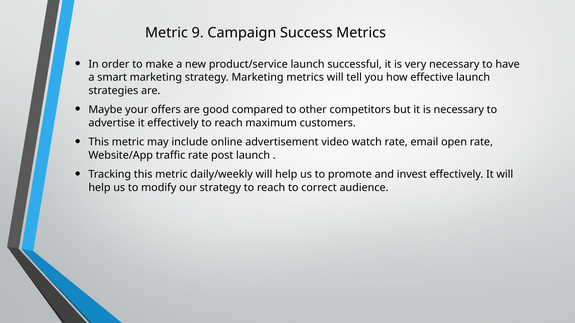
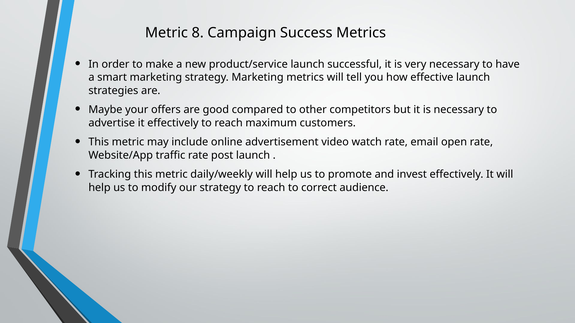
9: 9 -> 8 (198, 33)
